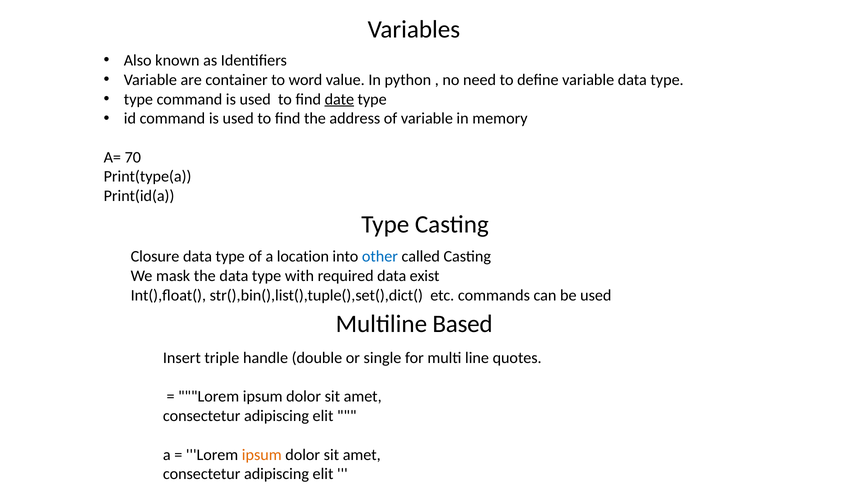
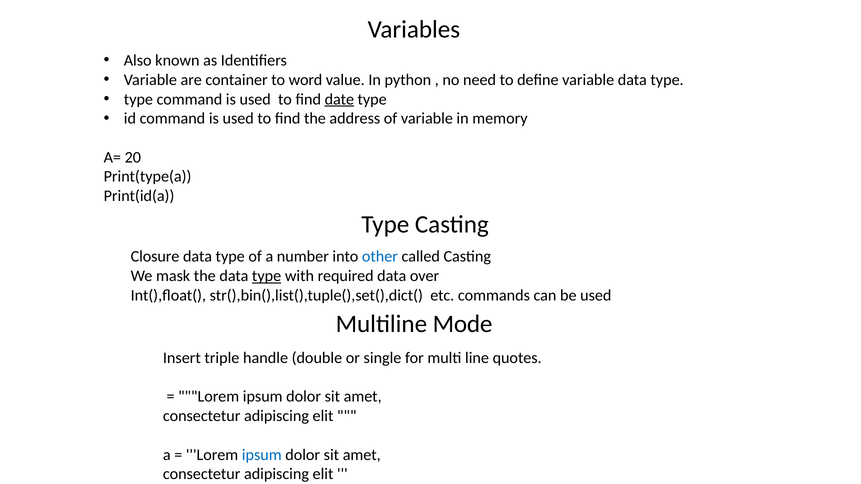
70: 70 -> 20 (133, 157)
location: location -> number (303, 257)
type underline: none -> present (267, 276)
exist: exist -> over (425, 276)
Based: Based -> Mode (463, 324)
ipsum colour: orange -> blue (262, 455)
